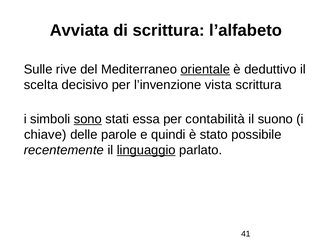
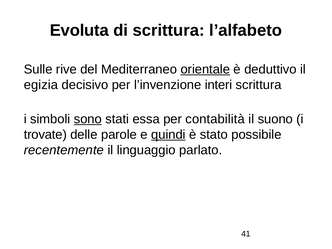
Avviata: Avviata -> Evoluta (79, 30)
scelta: scelta -> egizia (41, 85)
vista: vista -> interi (219, 85)
chiave: chiave -> trovate (45, 135)
quindi underline: none -> present (168, 135)
linguaggio underline: present -> none (146, 150)
